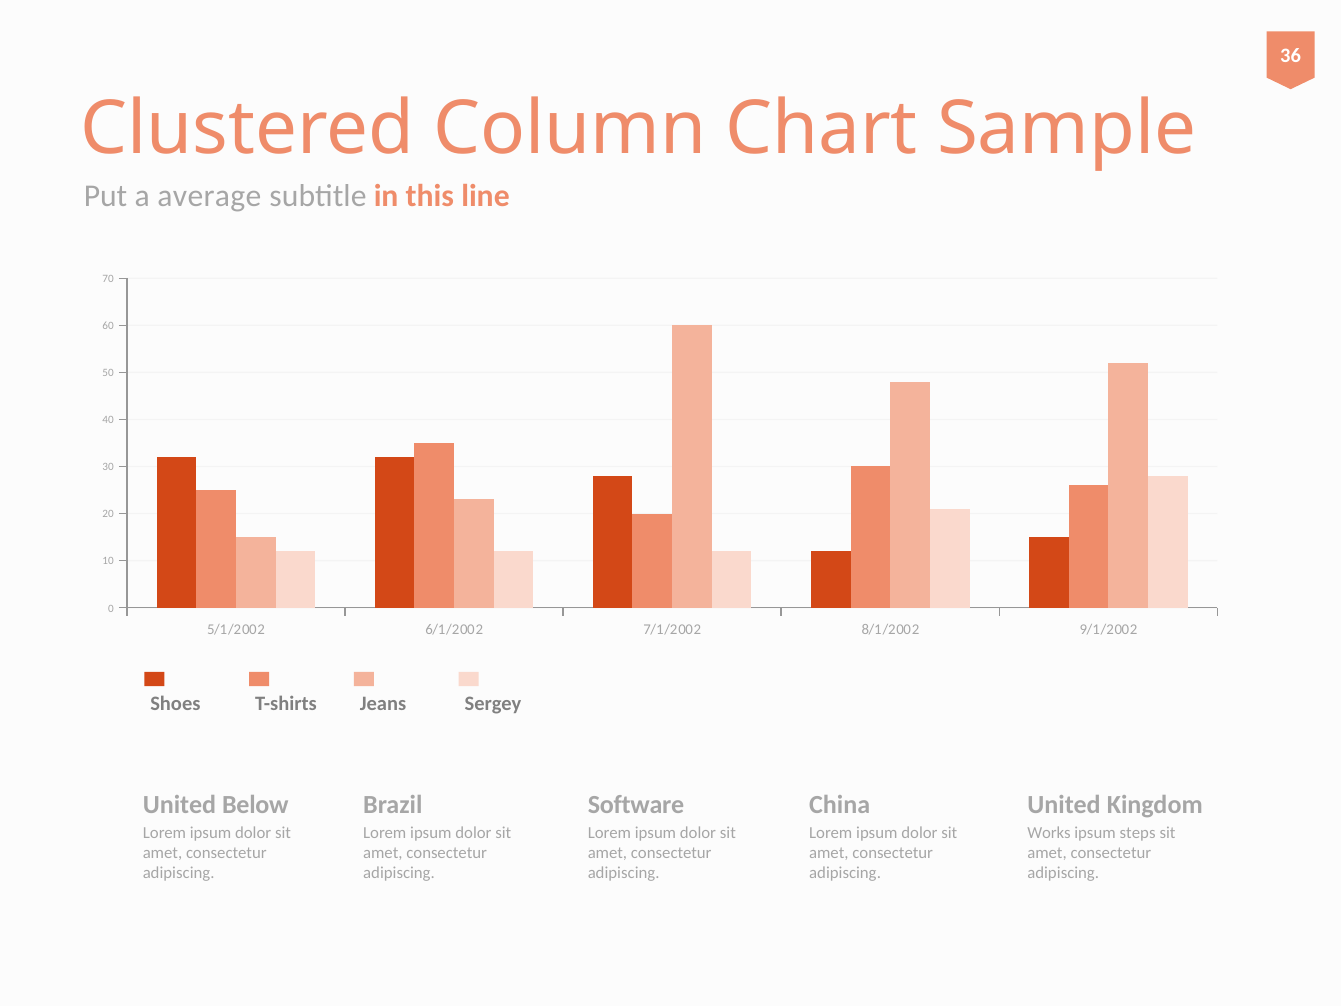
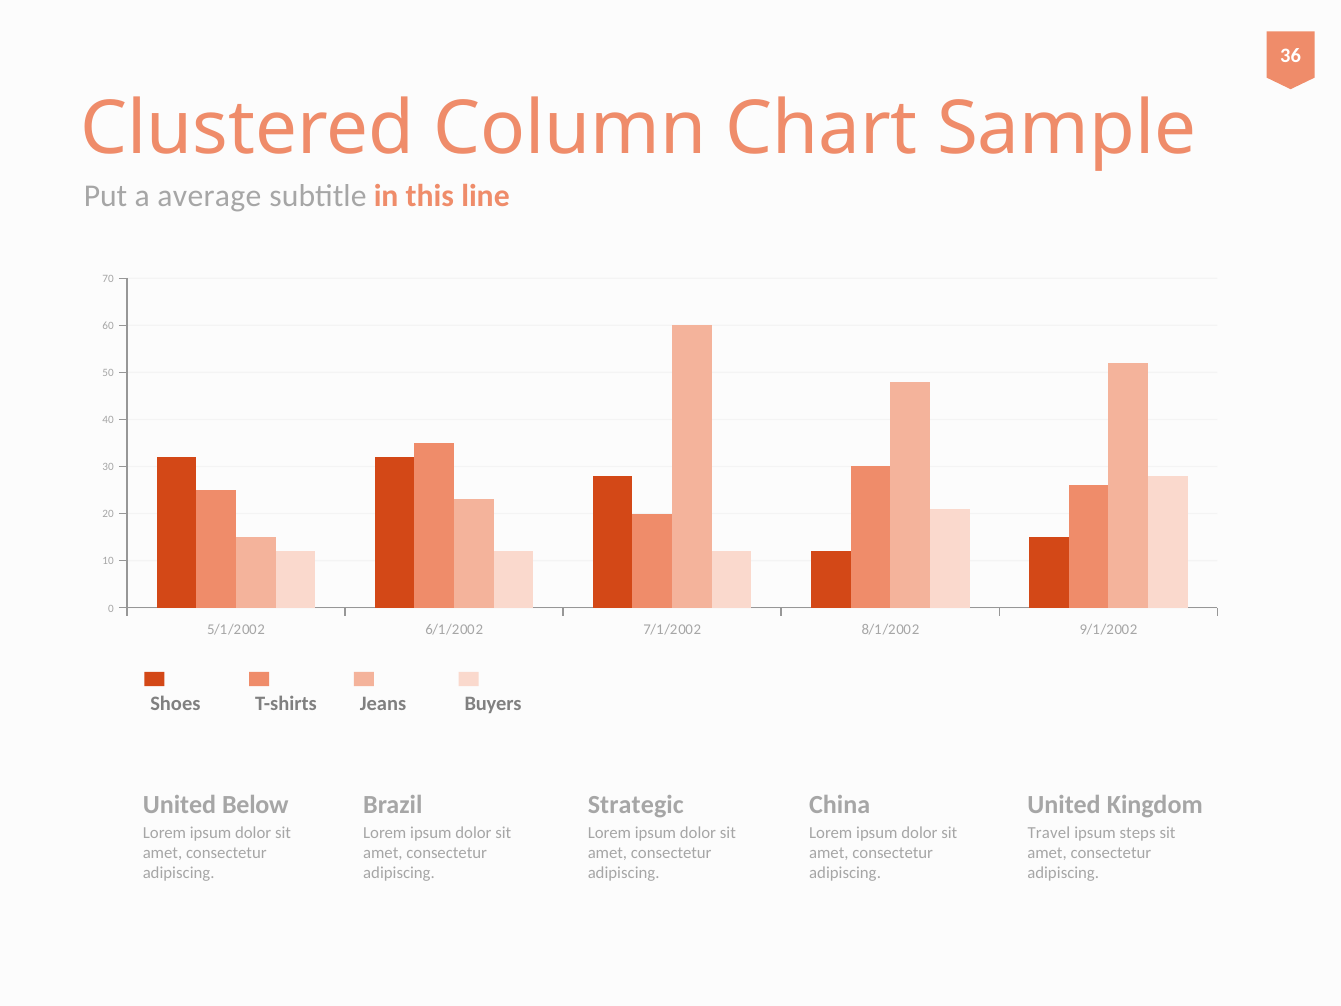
Sergey: Sergey -> Buyers (493, 703)
Software: Software -> Strategic (636, 804)
Works: Works -> Travel (1049, 833)
